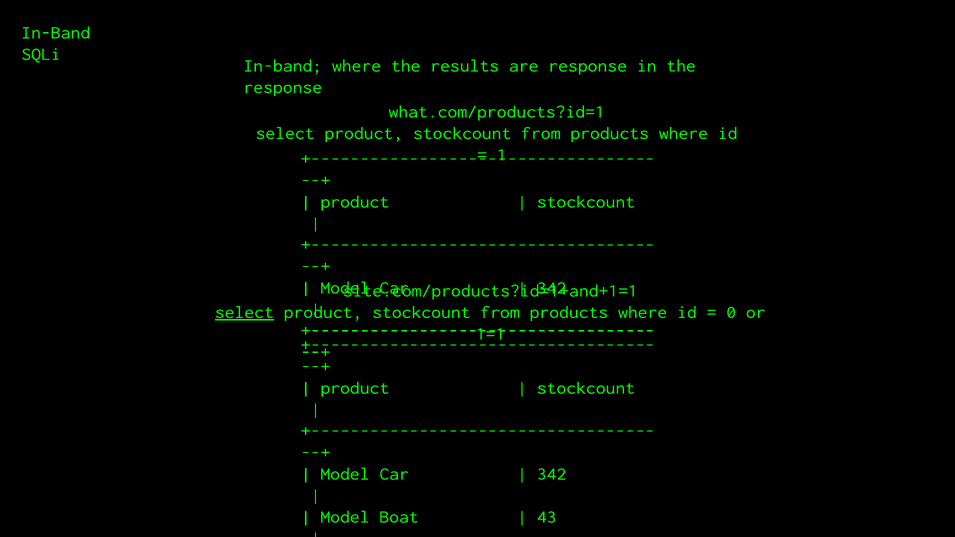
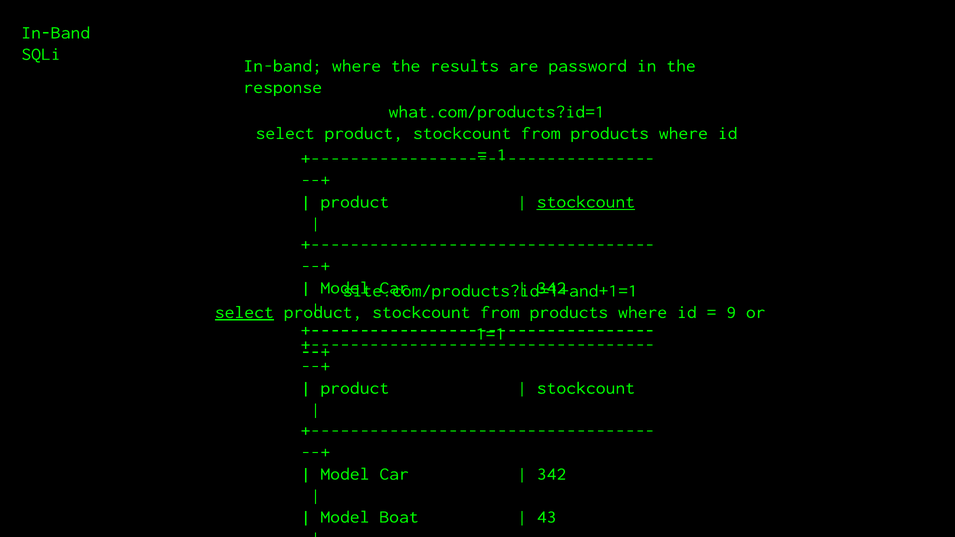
are response: response -> password (588, 66)
stockcount underline: none -> present (586, 202)
0: 0 -> 9 (731, 312)
